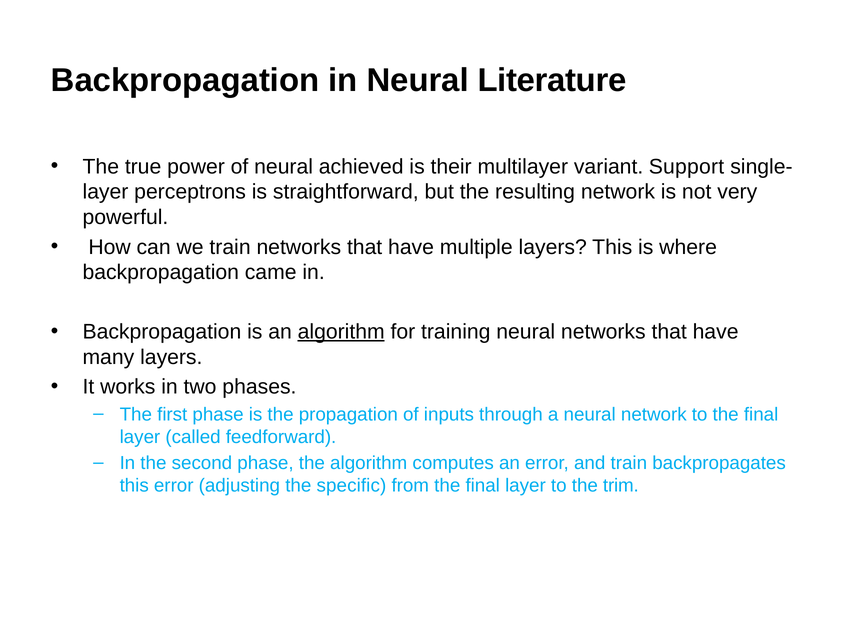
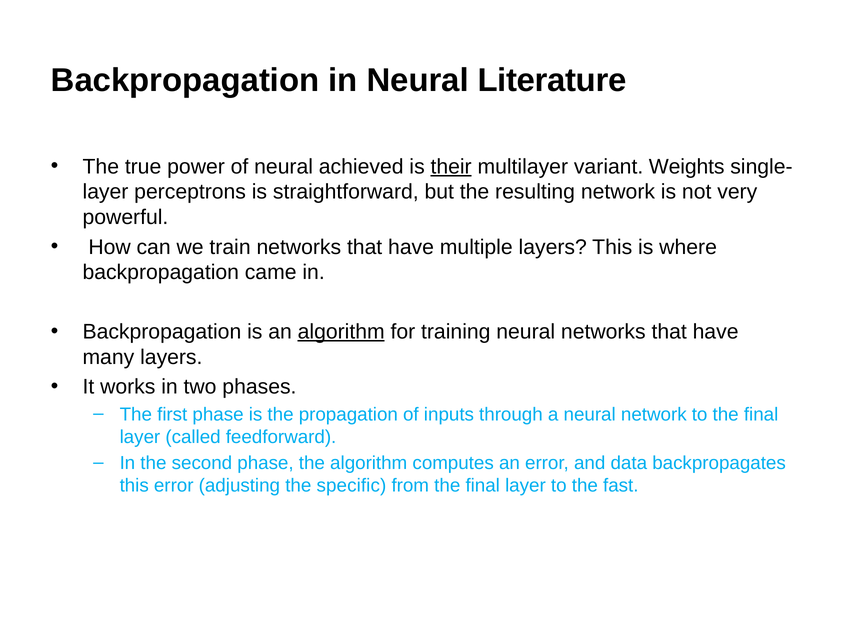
their underline: none -> present (451, 167)
Support: Support -> Weights (687, 167)
and train: train -> data (629, 463)
trim: trim -> fast (621, 486)
